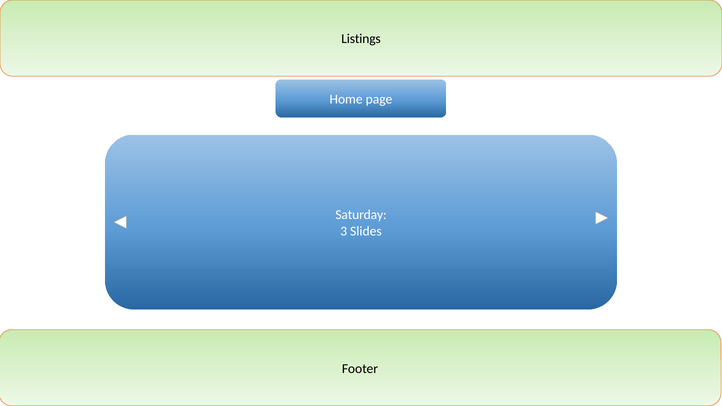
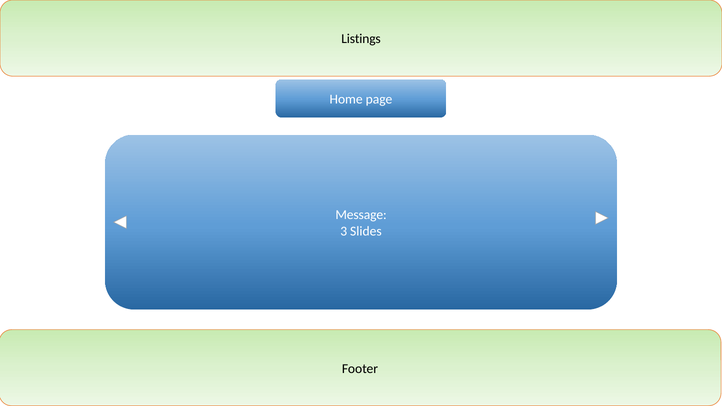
Saturday: Saturday -> Message (361, 215)
